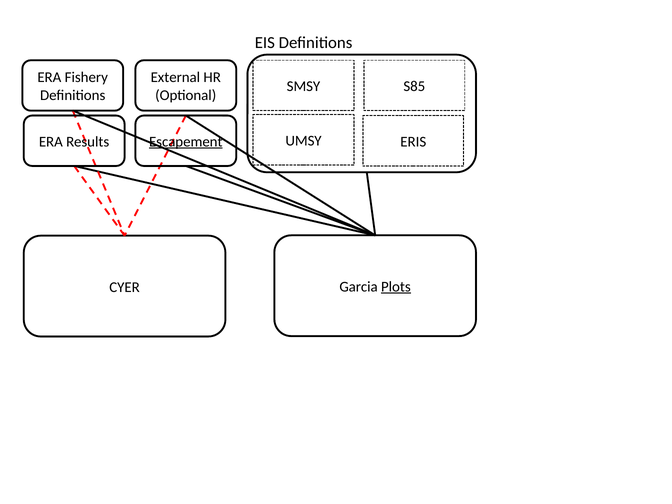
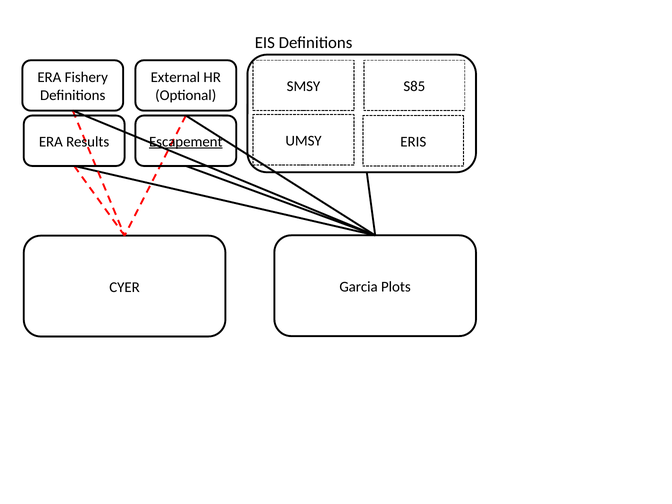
Plots underline: present -> none (396, 287)
